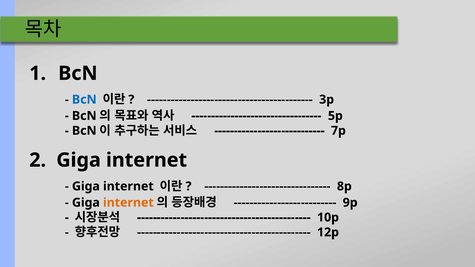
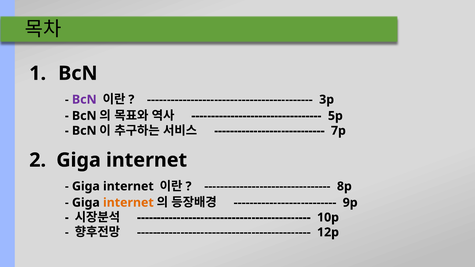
BcN colour: blue -> purple (84, 100)
